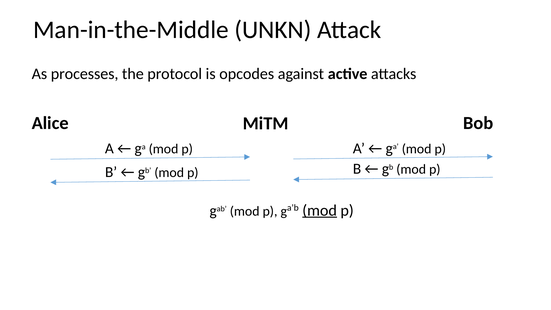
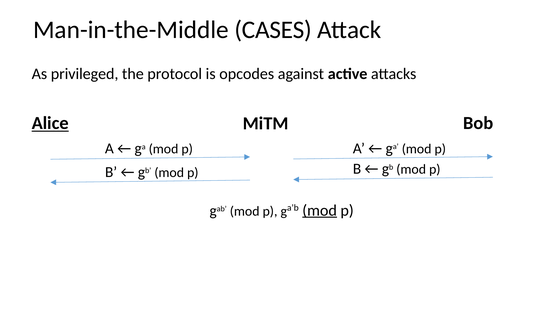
UNKN: UNKN -> CASES (273, 30)
processes: processes -> privileged (85, 74)
Alice underline: none -> present (50, 123)
